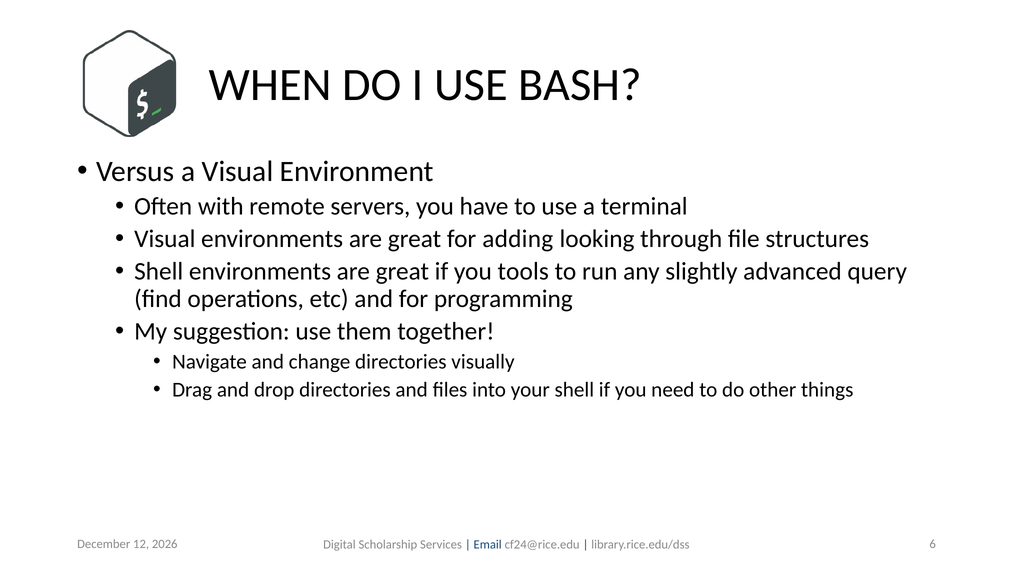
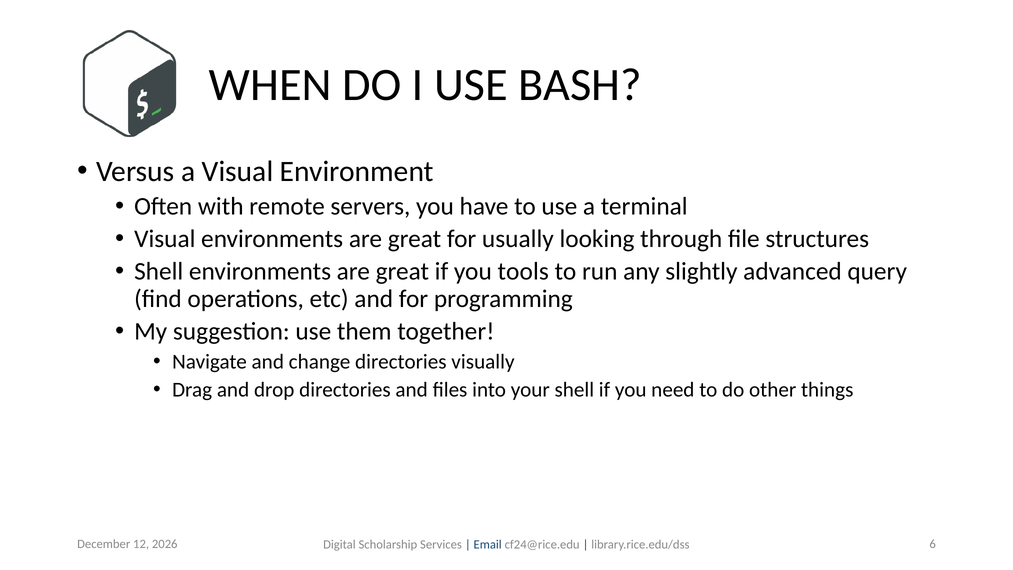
adding: adding -> usually (518, 239)
